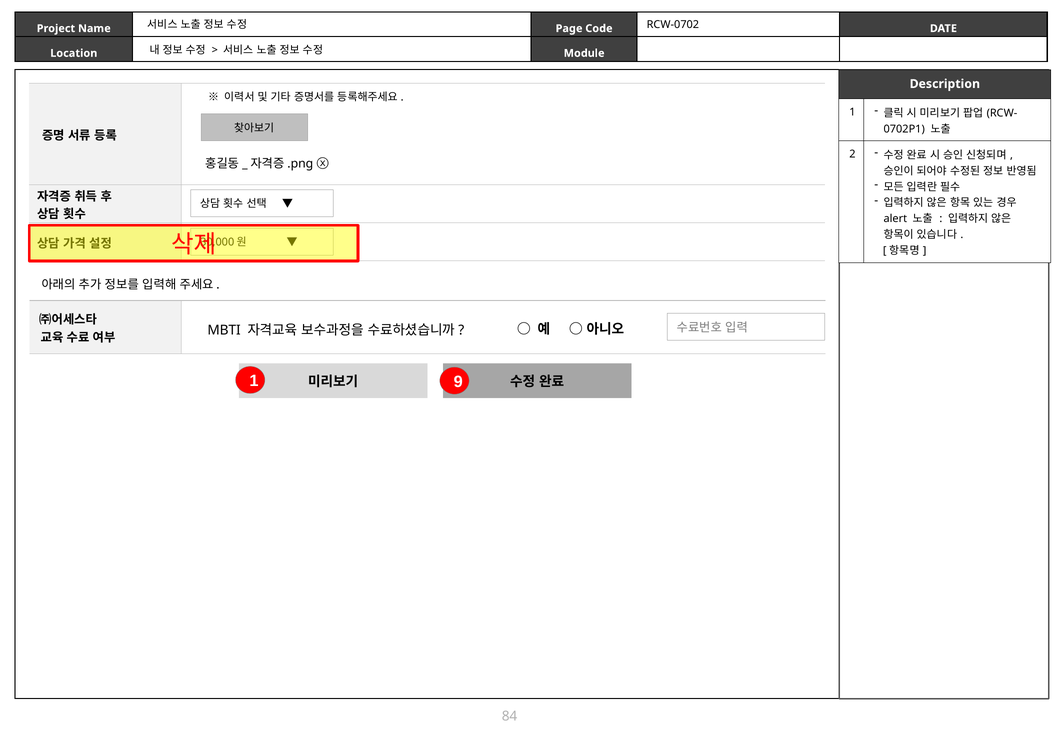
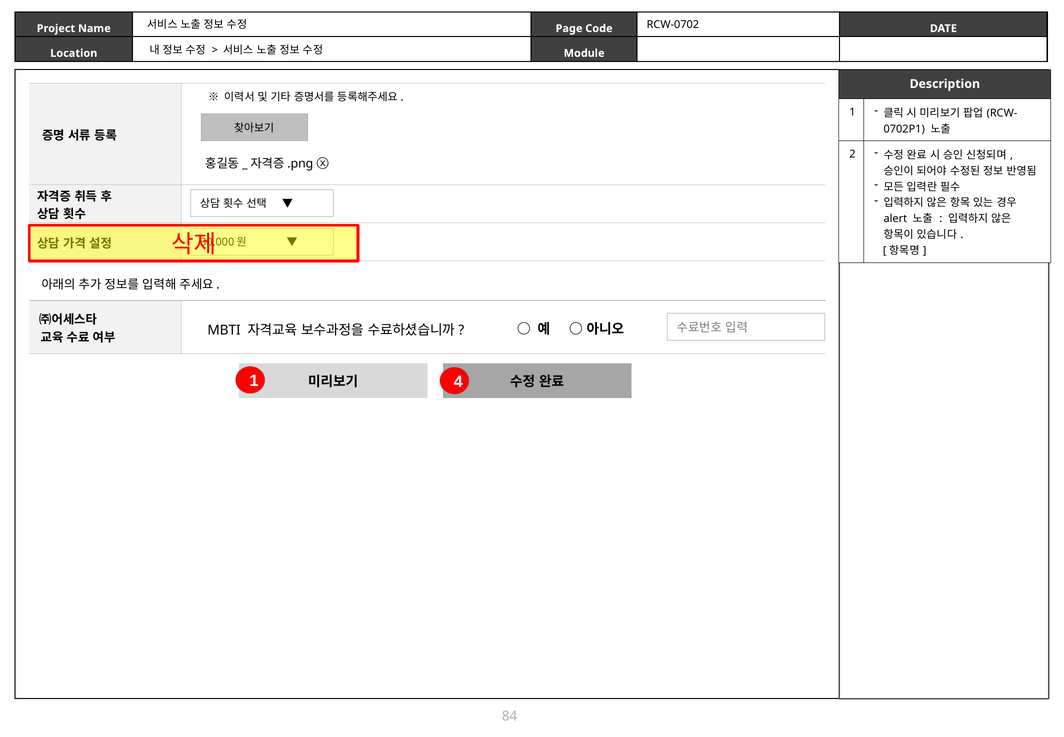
9: 9 -> 4 (458, 382)
